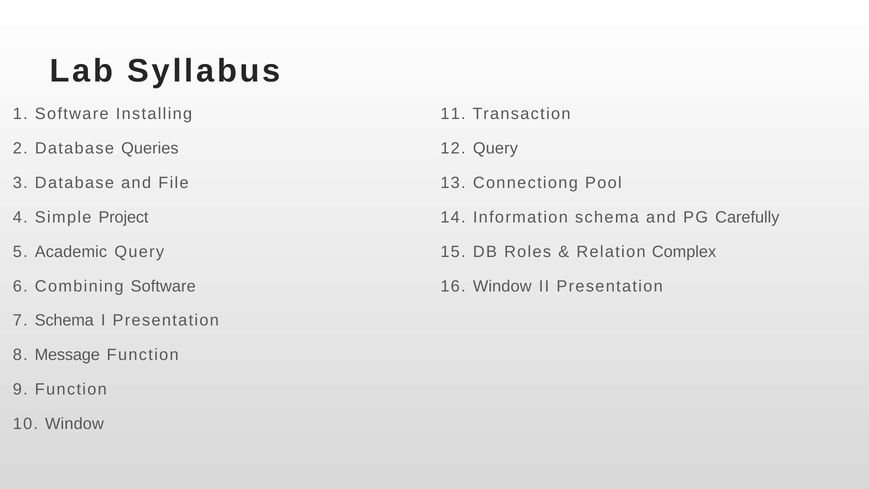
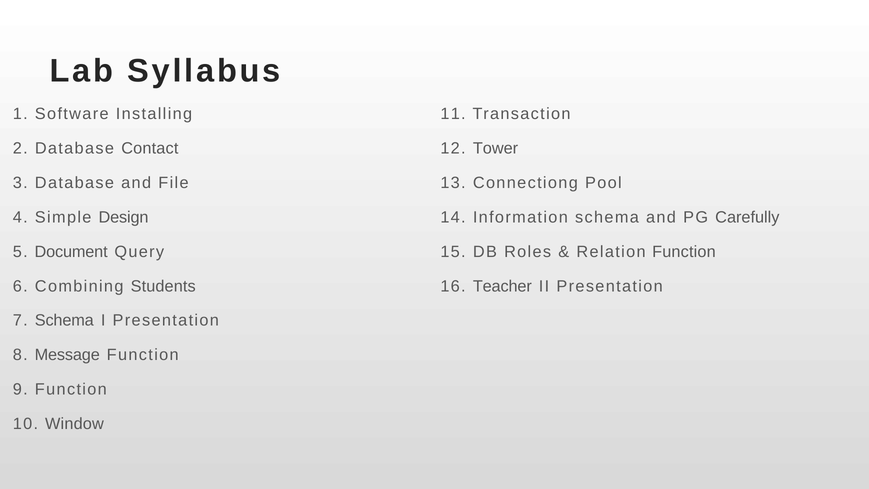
Queries: Queries -> Contact (150, 148)
12 Query: Query -> Tower (496, 148)
Project: Project -> Design (124, 217)
Academic: Academic -> Document (71, 252)
Relation Complex: Complex -> Function (684, 252)
Combining Software: Software -> Students (163, 286)
16 Window: Window -> Teacher (502, 286)
